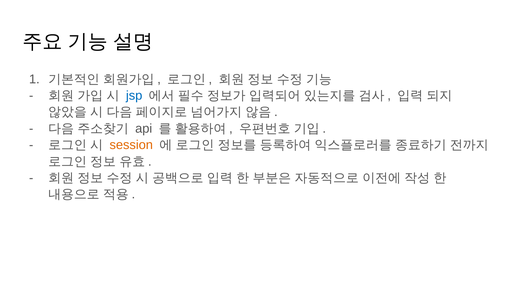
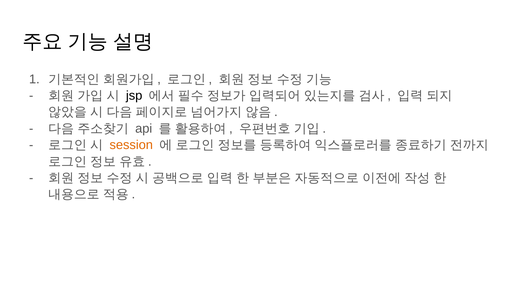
jsp colour: blue -> black (134, 96)
